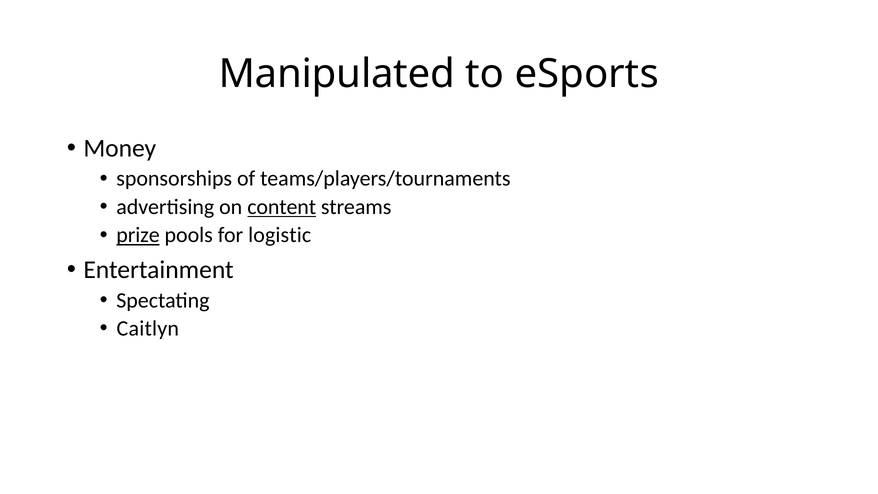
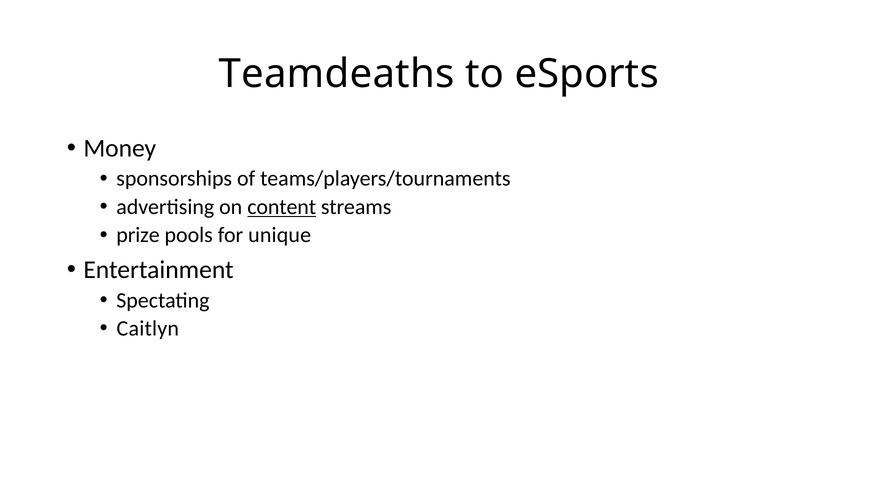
Manipulated: Manipulated -> Teamdeaths (337, 74)
prize underline: present -> none (138, 235)
logistic: logistic -> unique (280, 235)
